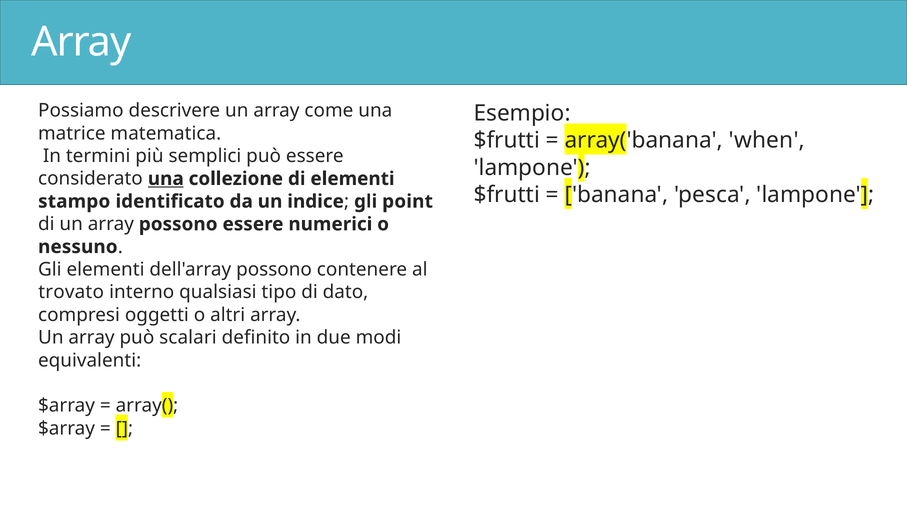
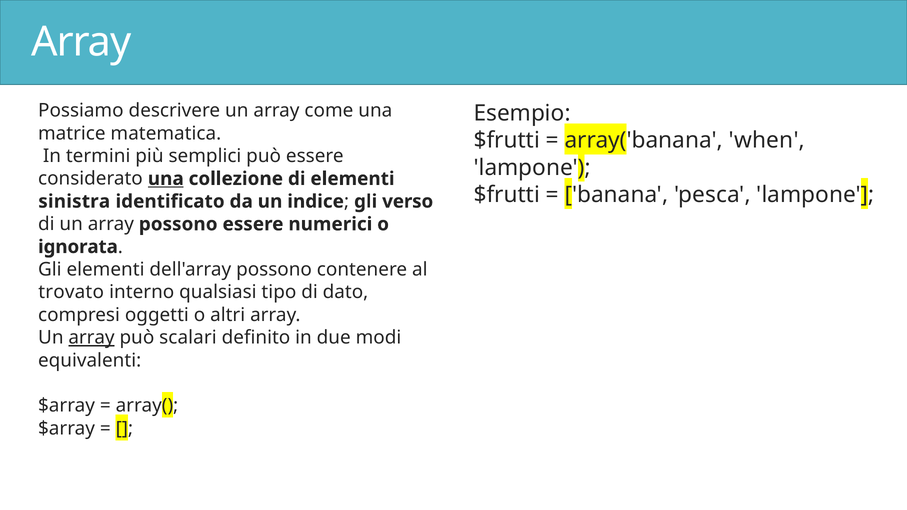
stampo: stampo -> sinistra (74, 202)
point: point -> verso (408, 202)
nessuno: nessuno -> ignorata (78, 247)
array underline: none -> present (92, 338)
